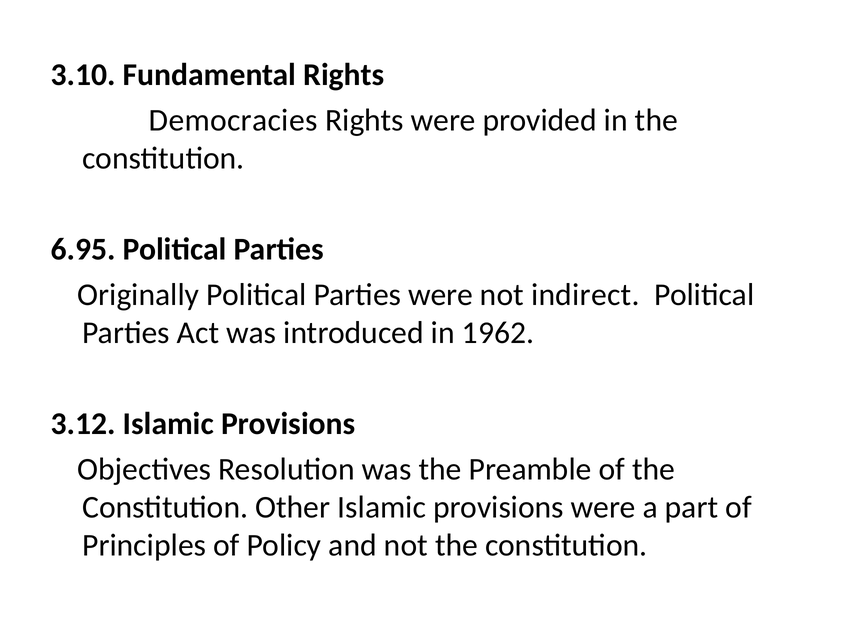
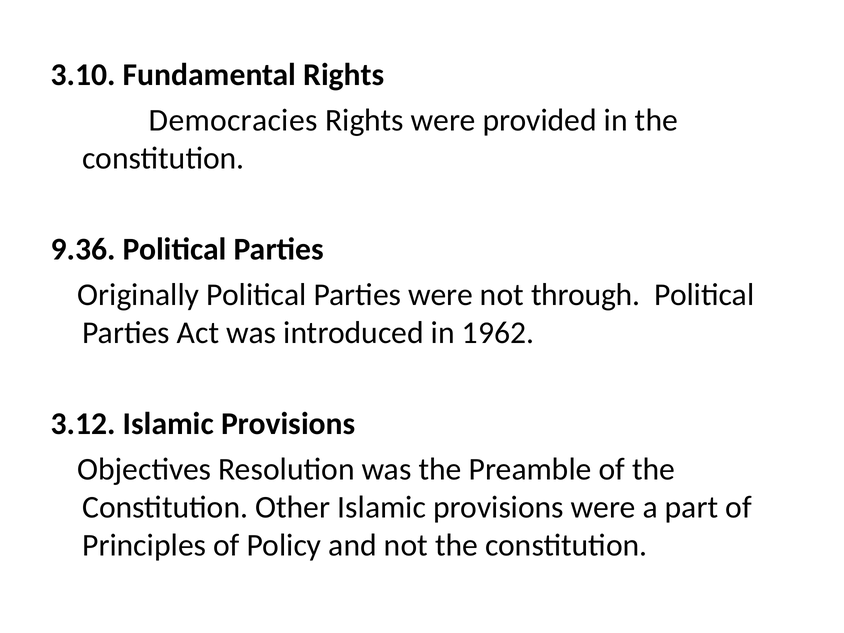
6.95: 6.95 -> 9.36 (83, 249)
indirect: indirect -> through (586, 295)
